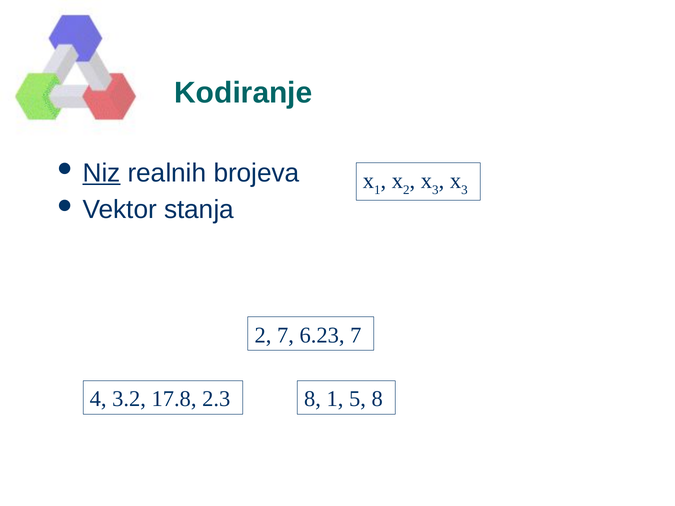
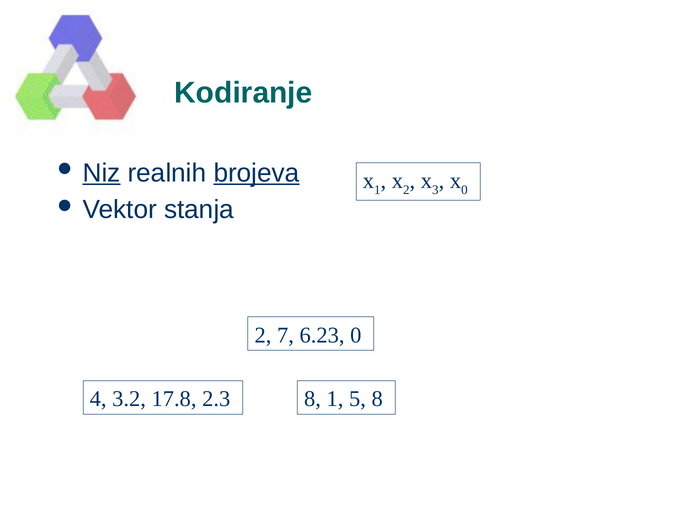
brojeva underline: none -> present (257, 173)
3: 3 -> 0 (464, 190)
6.23 7: 7 -> 0 (356, 335)
